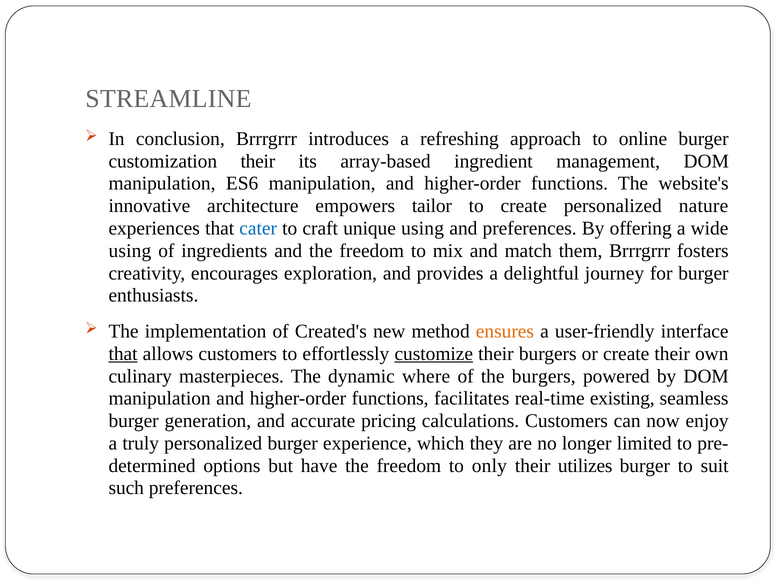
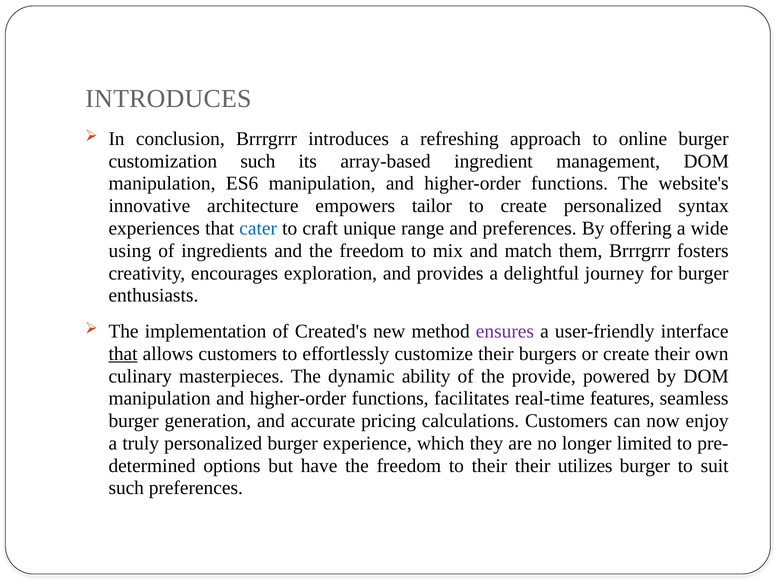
STREAMLINE: STREAMLINE -> INTRODUCES (168, 99)
customization their: their -> such (258, 161)
nature: nature -> syntax (704, 206)
unique using: using -> range (423, 228)
ensures colour: orange -> purple (505, 331)
customize underline: present -> none (434, 354)
where: where -> ability (426, 376)
the burgers: burgers -> provide (544, 376)
existing: existing -> features (622, 398)
to only: only -> their (489, 466)
